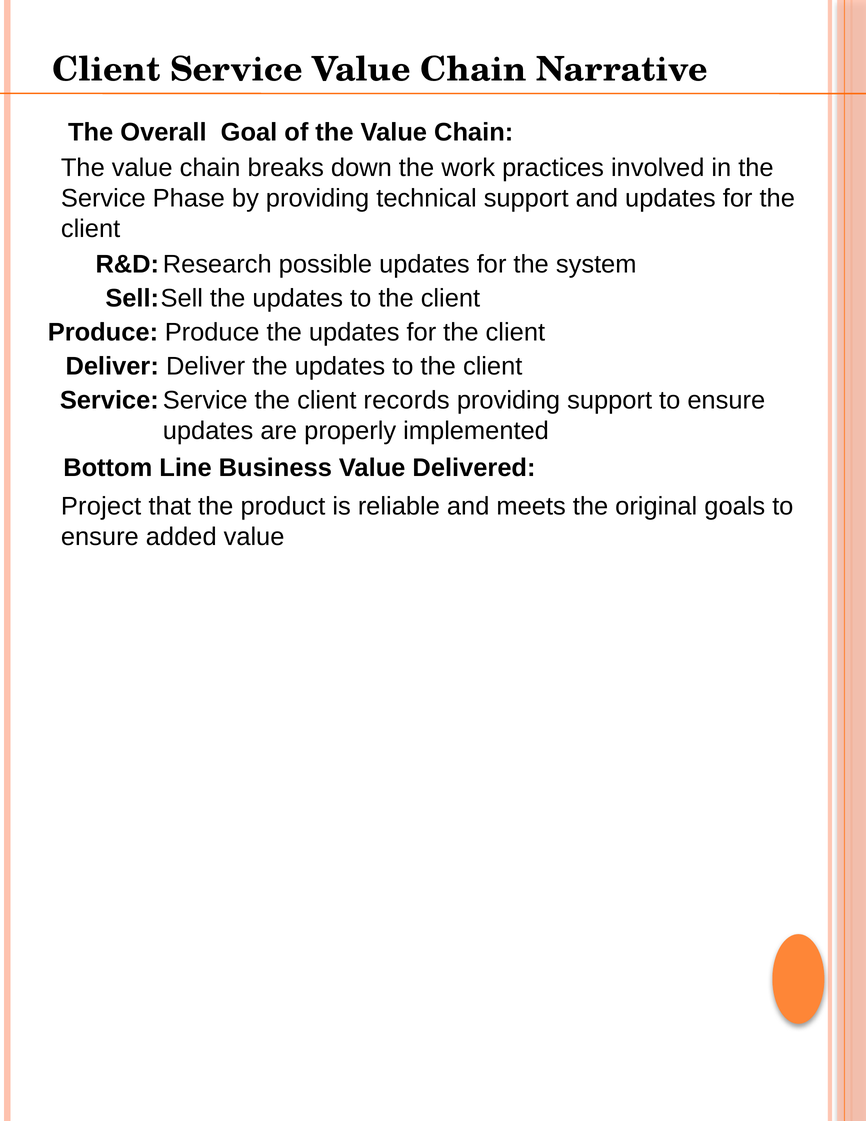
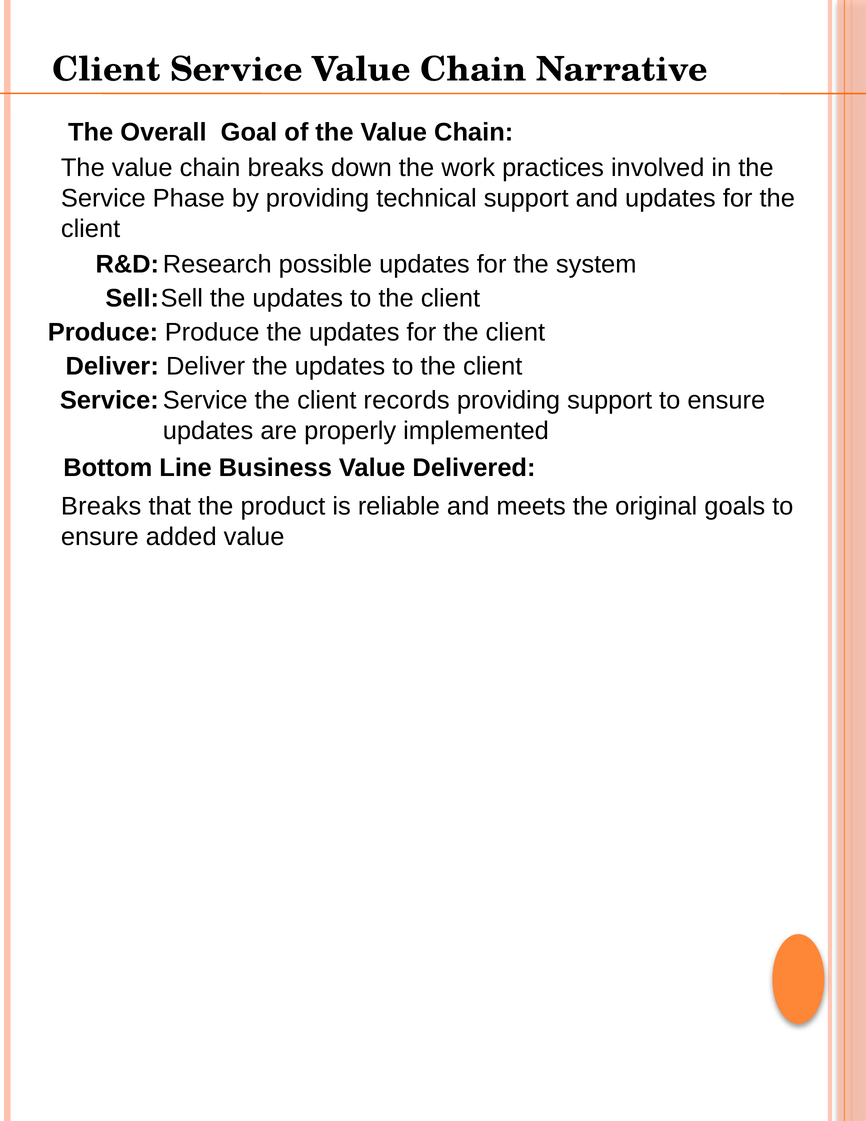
Project: Project -> Breaks (101, 506)
